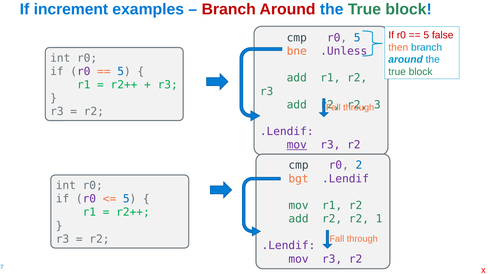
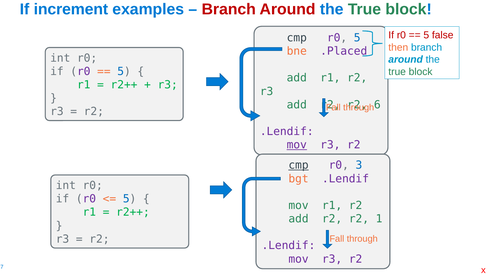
.Unless: .Unless -> .Placed (344, 51)
3: 3 -> 6 (377, 105)
cmp underline: none -> present (299, 166)
2: 2 -> 3 (359, 166)
